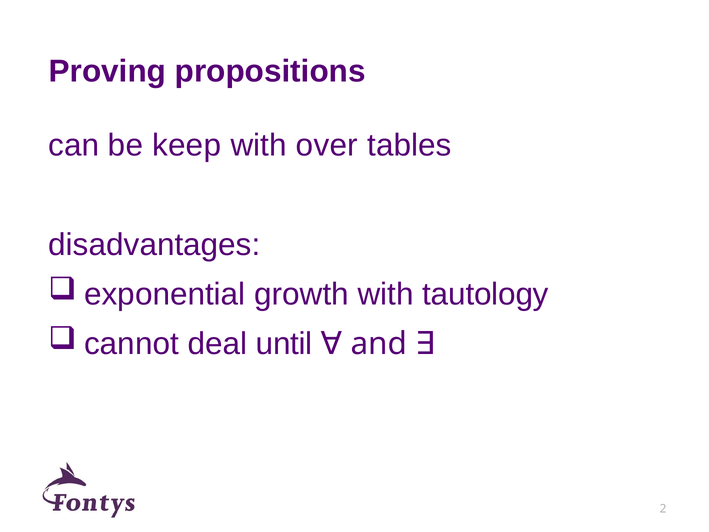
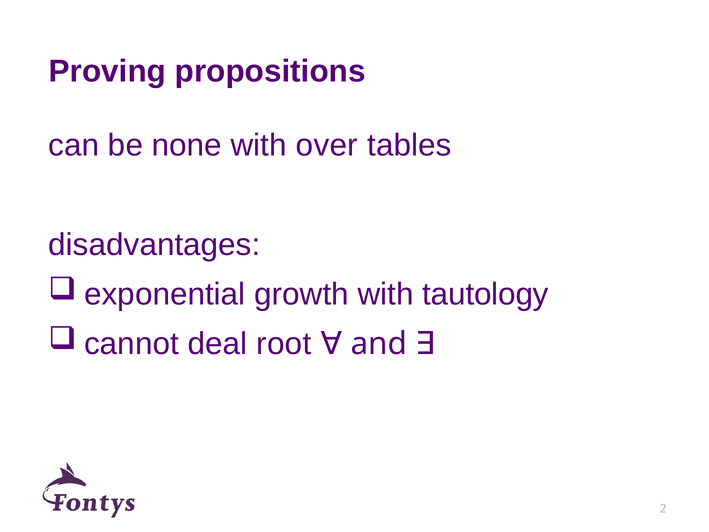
keep: keep -> none (187, 145)
until: until -> root (284, 344)
